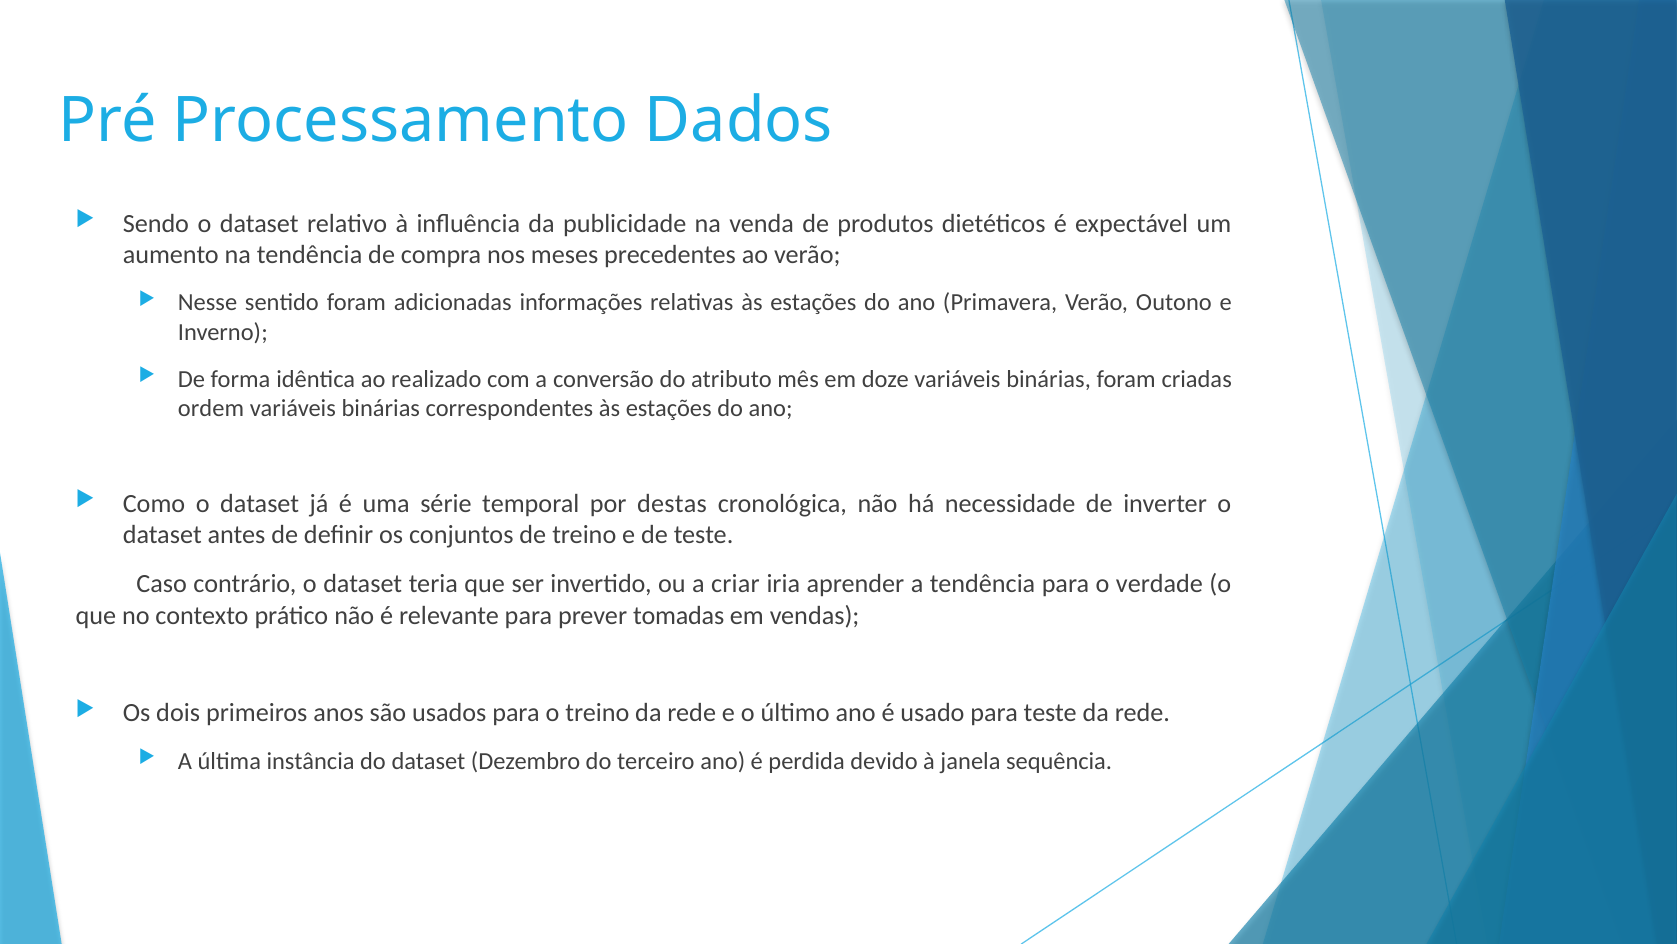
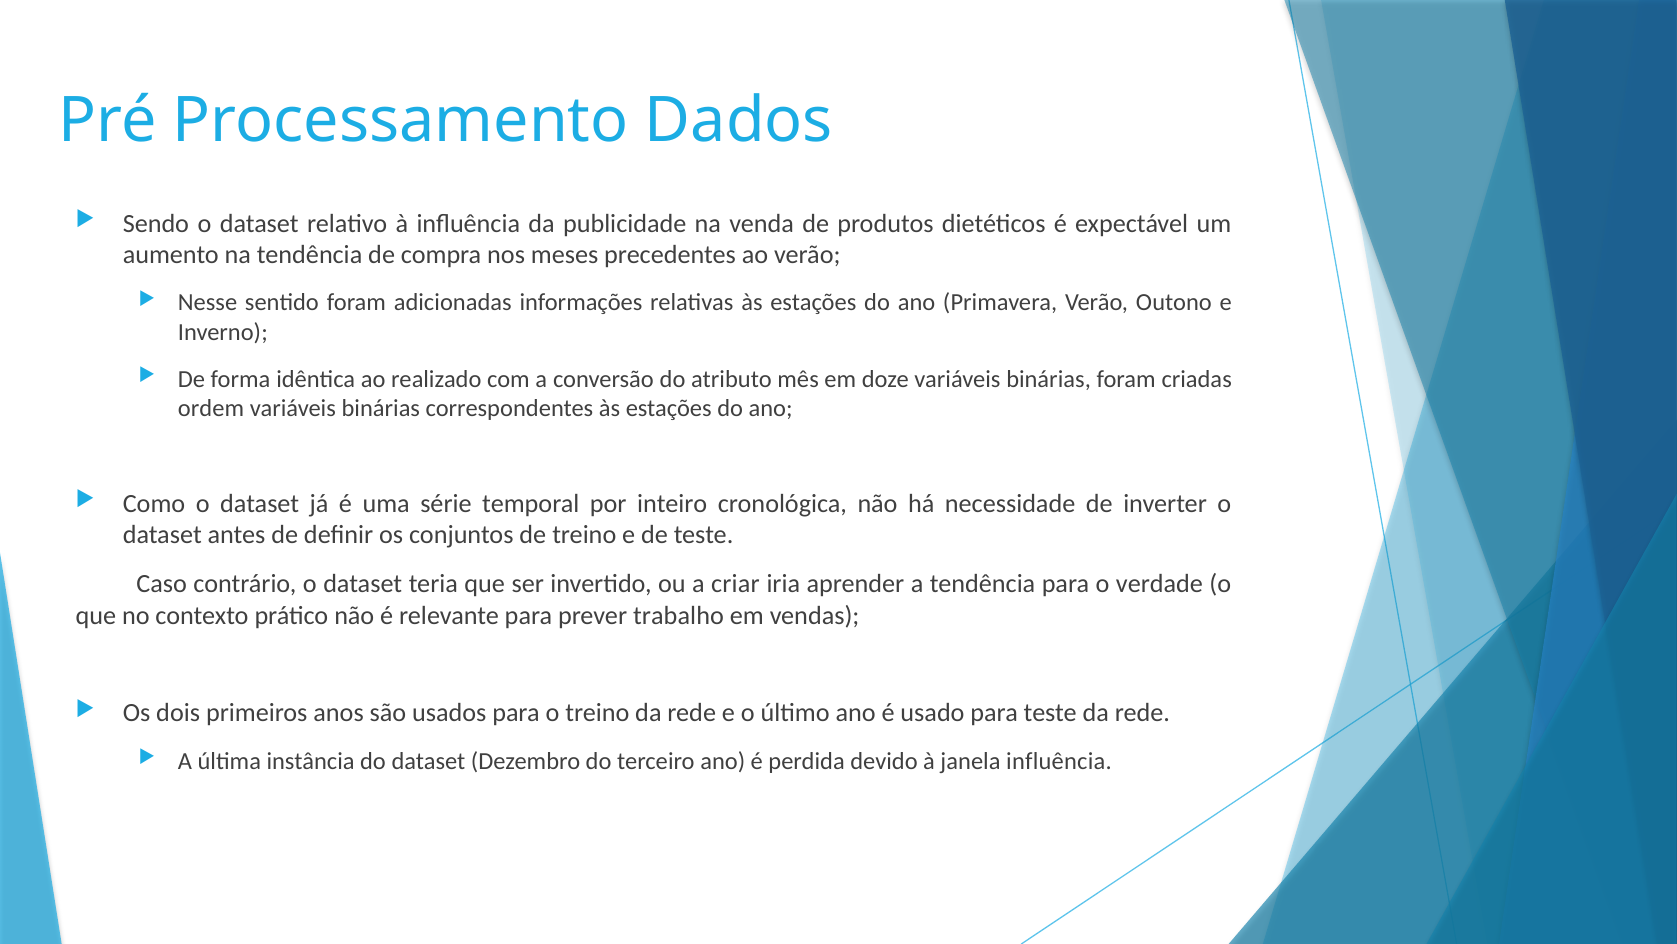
destas: destas -> inteiro (672, 503)
tomadas: tomadas -> trabalho (679, 615)
janela sequência: sequência -> influência (1059, 761)
